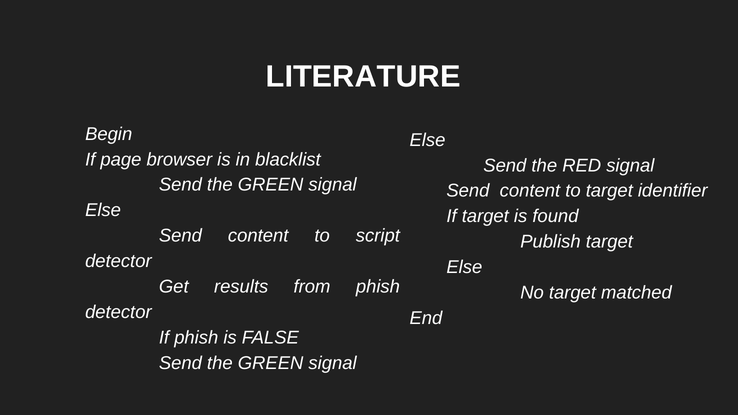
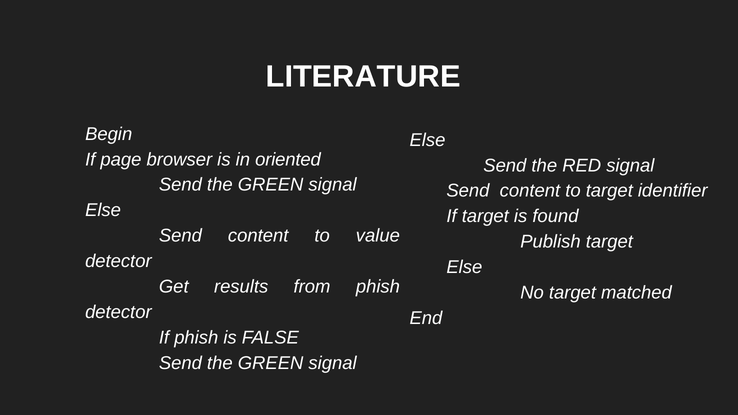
blacklist: blacklist -> oriented (288, 159)
script: script -> value (378, 236)
